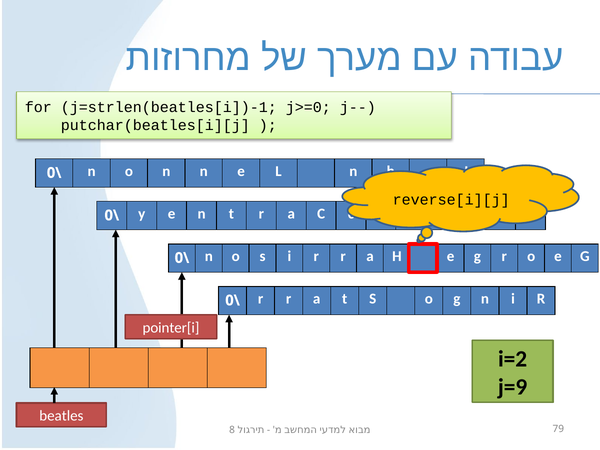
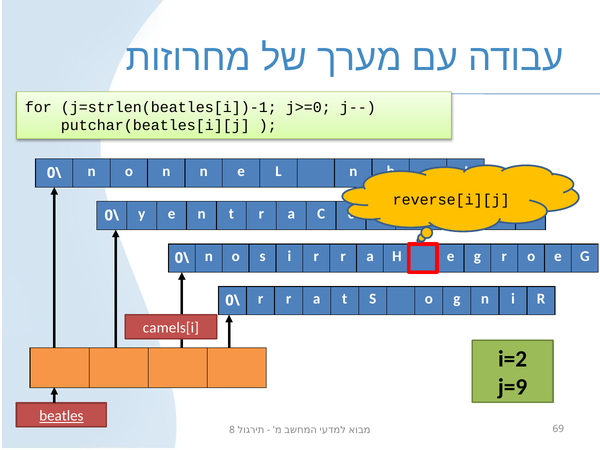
pointer[i: pointer[i -> camels[i (171, 328)
beatles underline: none -> present (61, 416)
79: 79 -> 69 (558, 429)
